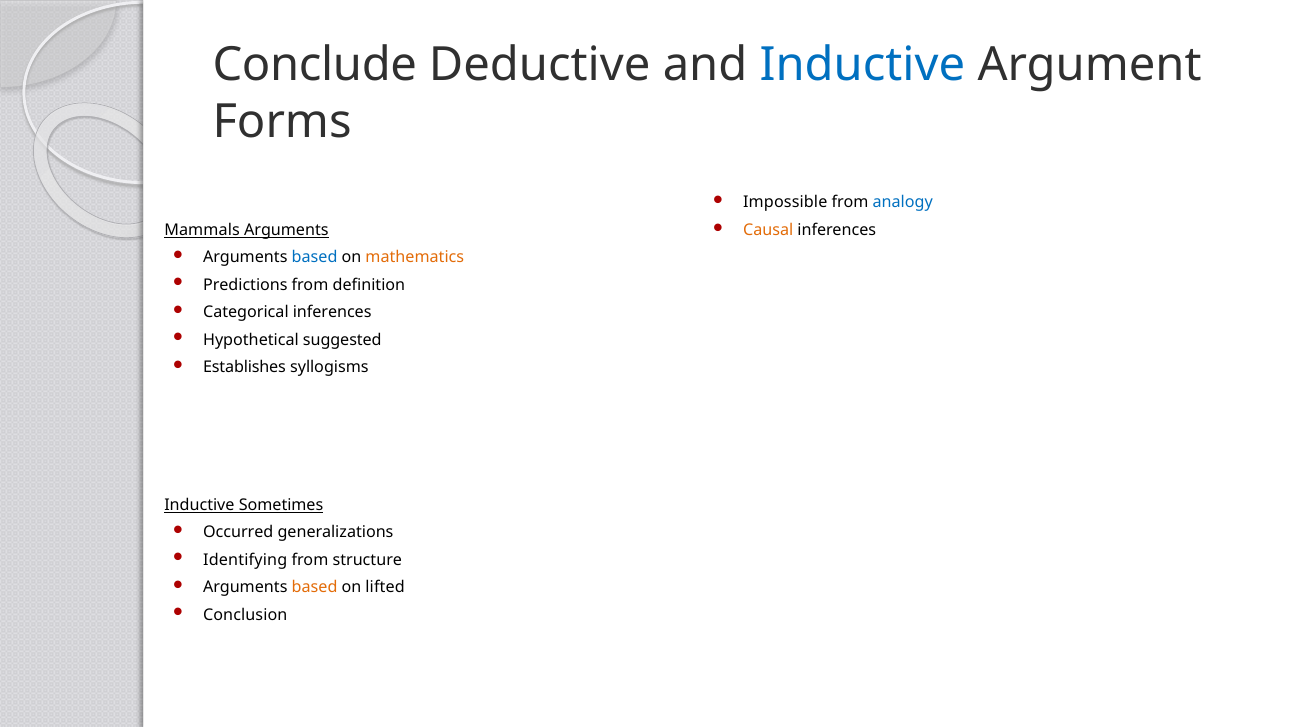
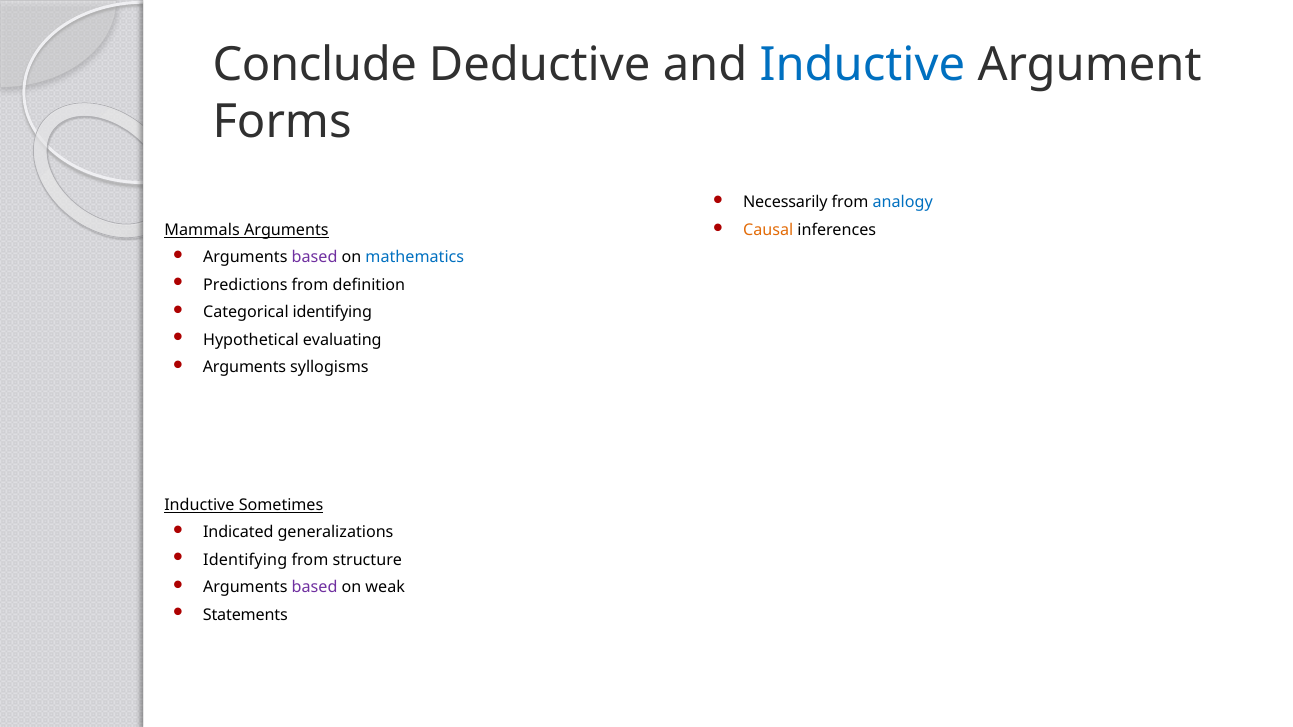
Impossible: Impossible -> Necessarily (785, 203)
based colour: blue -> purple (315, 258)
mathematics colour: orange -> blue (415, 258)
Categorical inferences: inferences -> identifying (332, 313)
suggested: suggested -> evaluating (342, 340)
Establishes: Establishes -> Arguments (244, 368)
Occurred: Occurred -> Indicated (238, 533)
based colour: orange -> purple (315, 588)
lifted: lifted -> weak (385, 588)
Conclusion: Conclusion -> Statements (245, 615)
